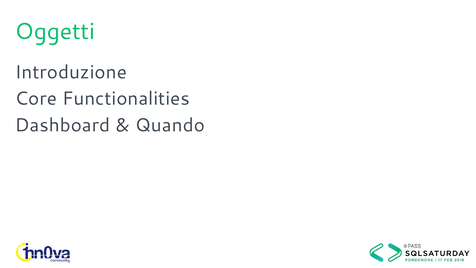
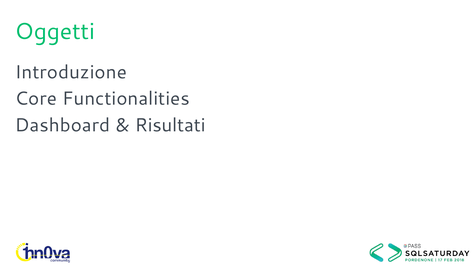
Quando: Quando -> Risultati (170, 125)
